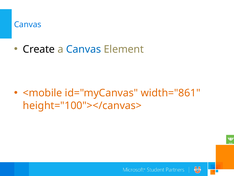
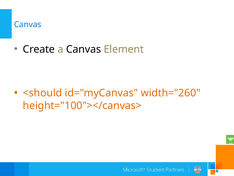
Canvas colour: blue -> black (84, 49)
<mobile: <mobile -> <should (42, 93)
width="861: width="861 -> width="260 (171, 93)
